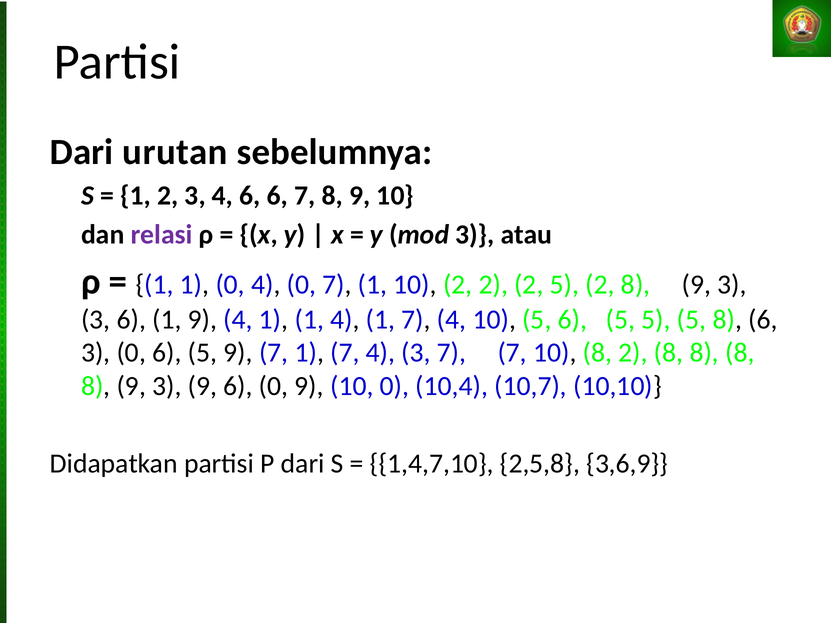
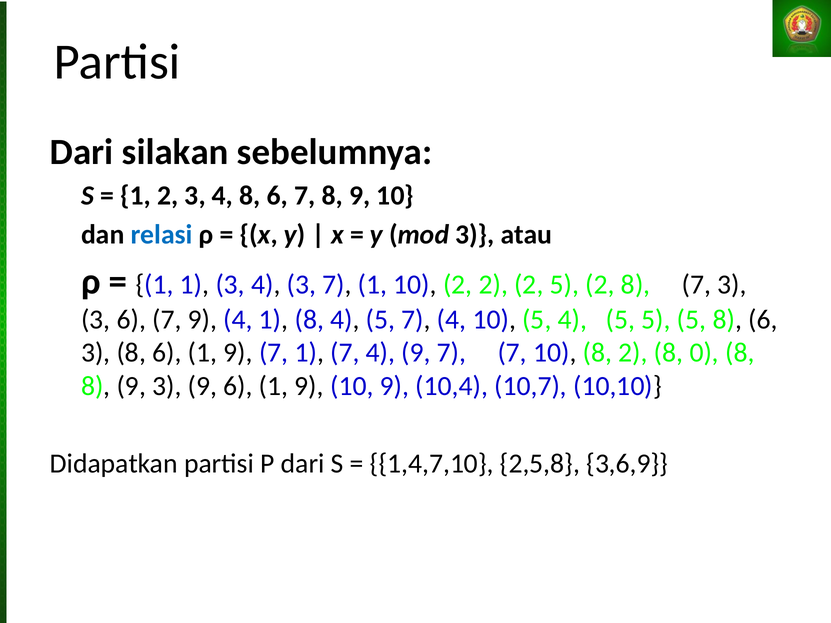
urutan: urutan -> silakan (175, 152)
4 6: 6 -> 8 (250, 196)
relasi colour: purple -> blue (162, 235)
1 0: 0 -> 3 (230, 285)
4 0: 0 -> 3 (301, 285)
2 8 9: 9 -> 7 (696, 285)
3 6 1: 1 -> 7 (167, 320)
4 1 1: 1 -> 8 (309, 320)
1: 1 -> 5 (380, 320)
5 6: 6 -> 4 (572, 320)
3 0: 0 -> 8 (131, 353)
5: 5 -> 1 (202, 353)
4 3: 3 -> 9 (416, 353)
2 8 8: 8 -> 0 (704, 353)
9 6 0: 0 -> 1 (273, 386)
10 0: 0 -> 9 (394, 386)
